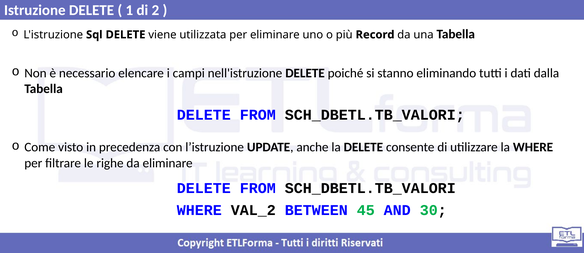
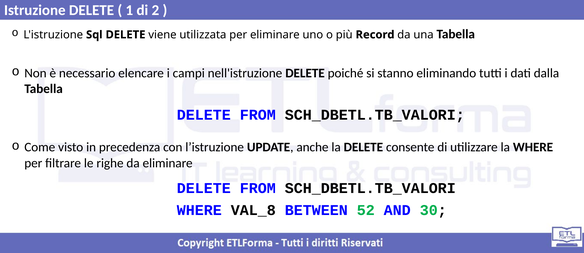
VAL_2: VAL_2 -> VAL_8 (253, 210)
45: 45 -> 52 (366, 210)
